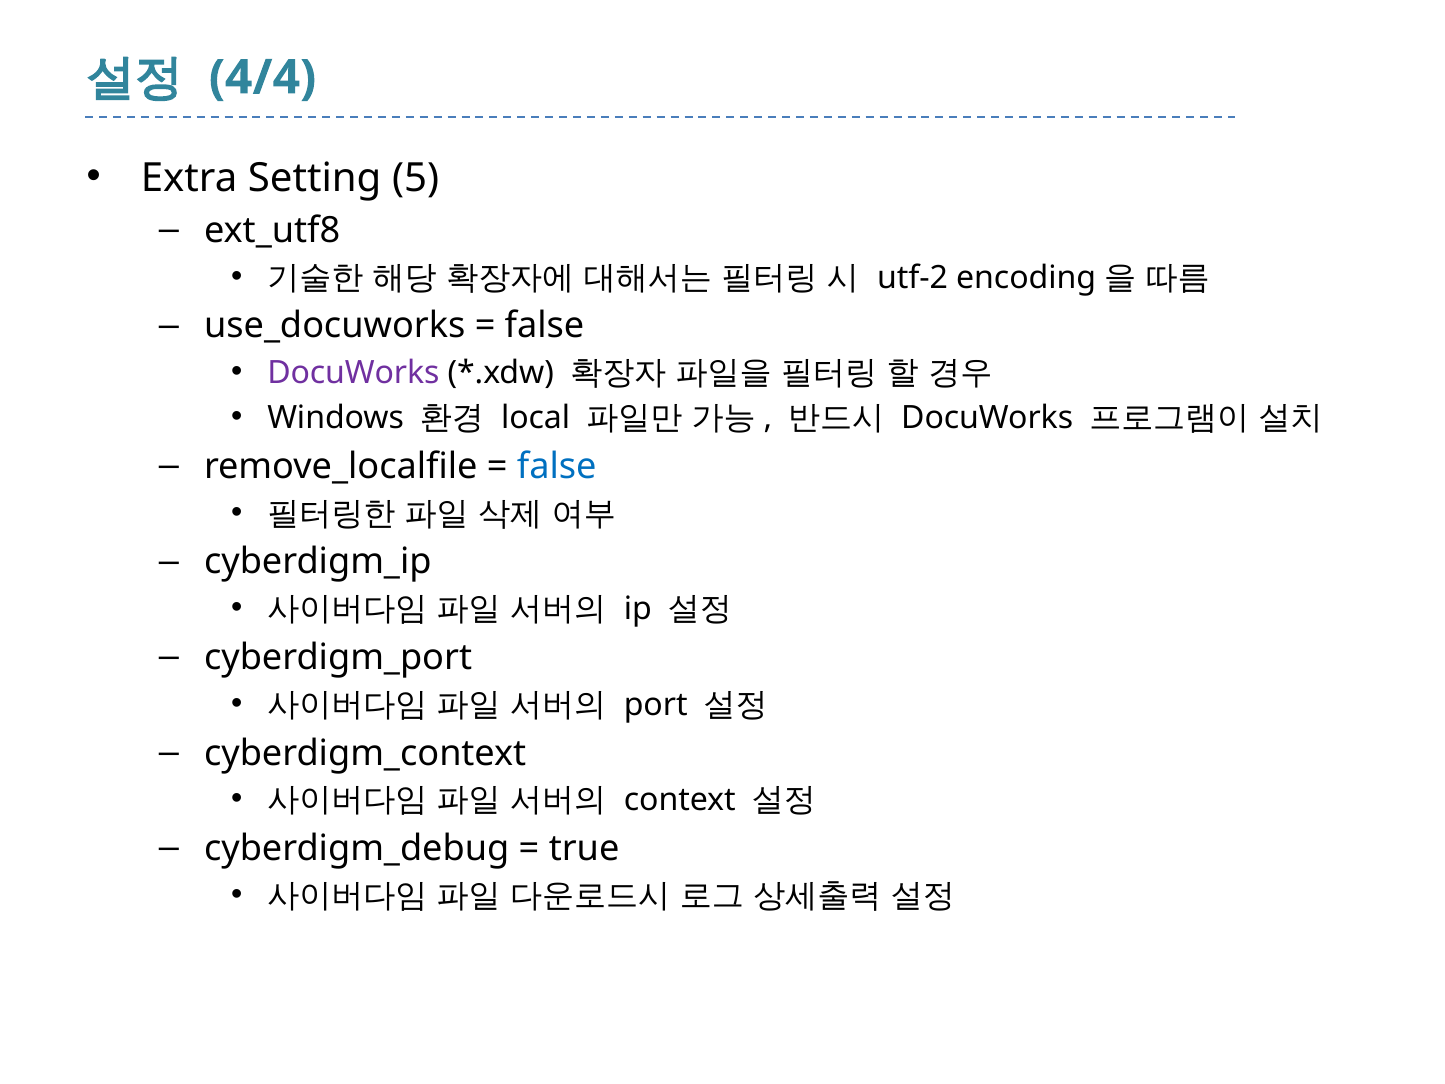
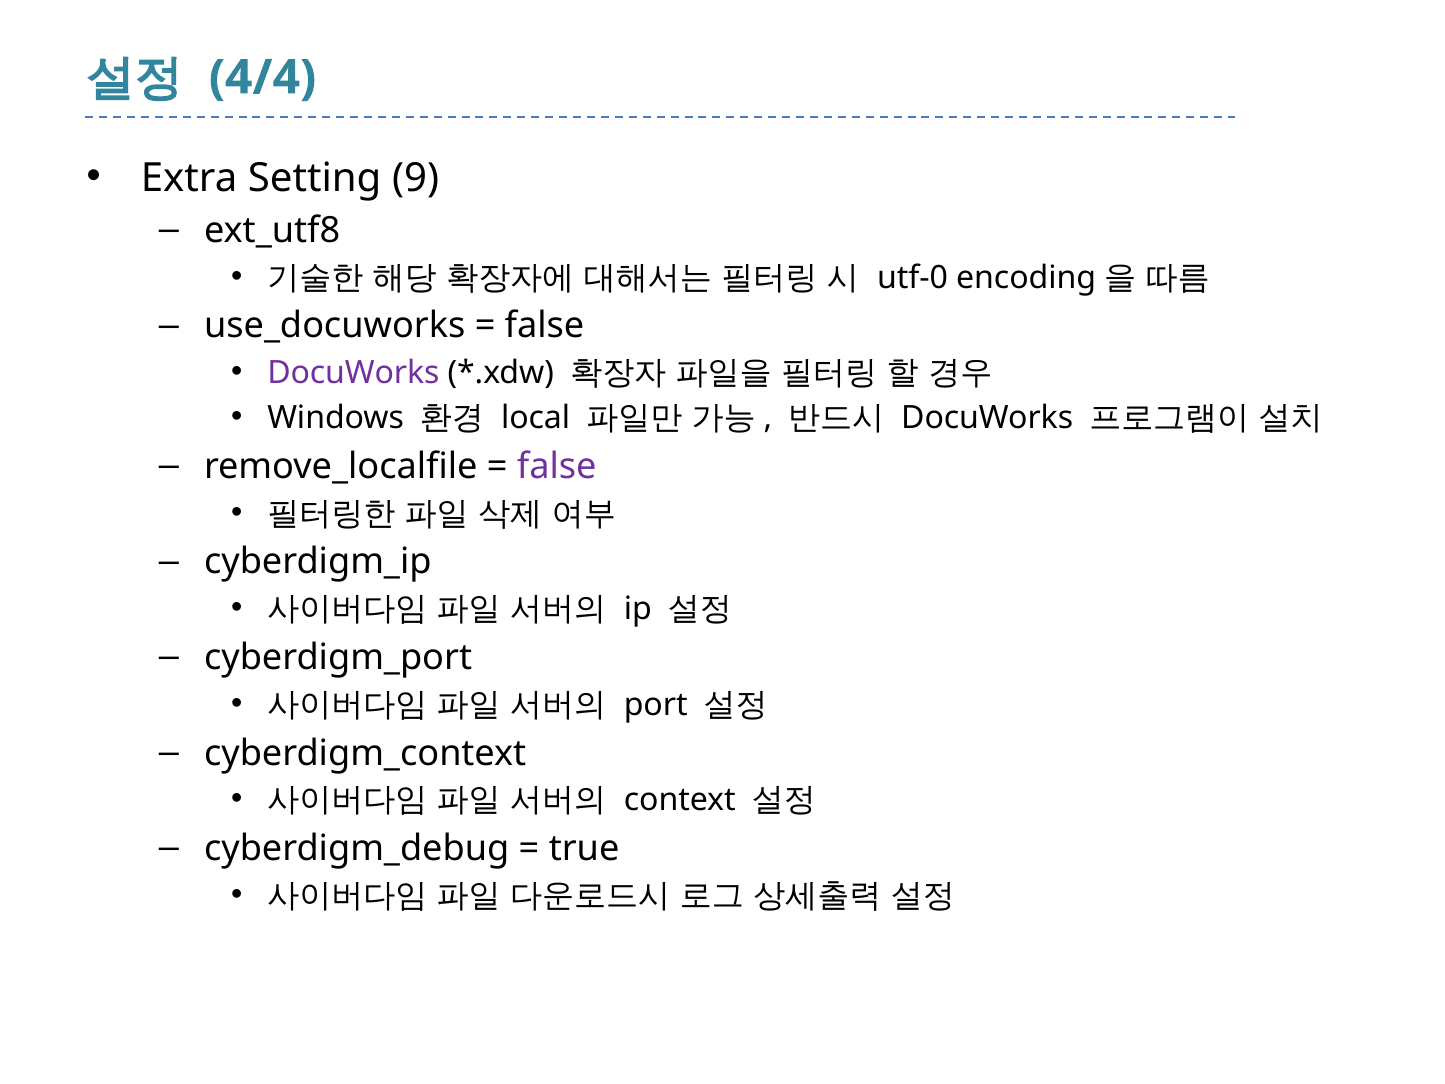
5: 5 -> 9 (416, 178)
utf-2: utf-2 -> utf-0 (913, 278)
false colour: blue -> purple (557, 466)
